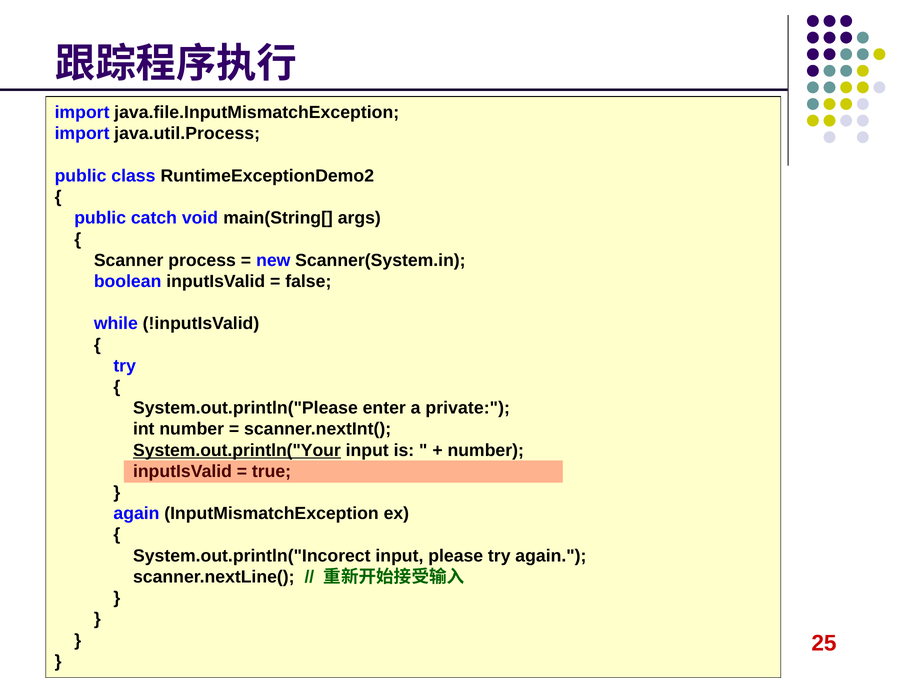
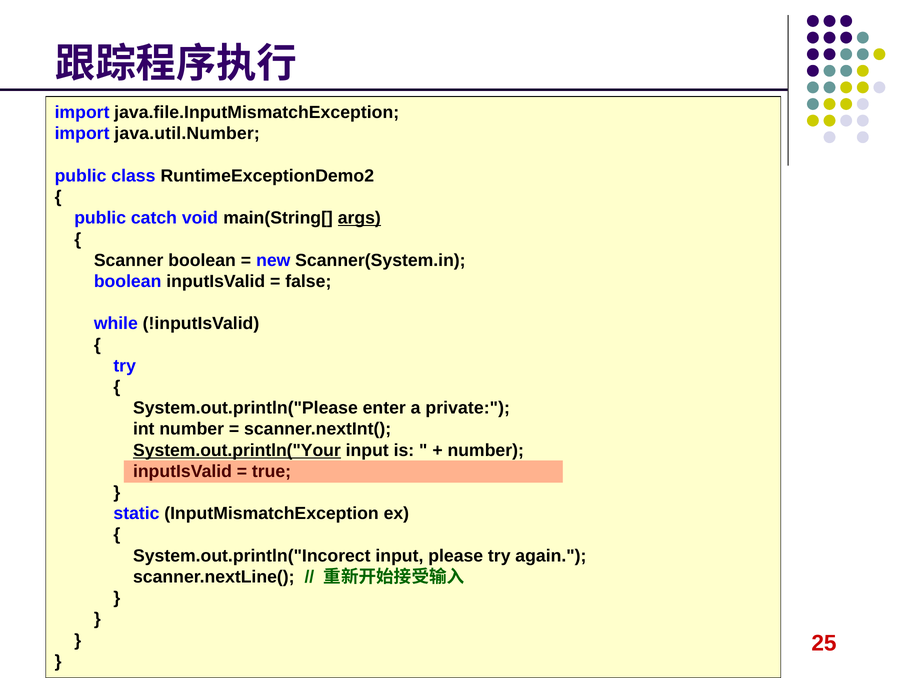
java.util.Process: java.util.Process -> java.util.Number (187, 134)
args underline: none -> present (359, 218)
Scanner process: process -> boolean (202, 261)
again: again -> static (136, 514)
